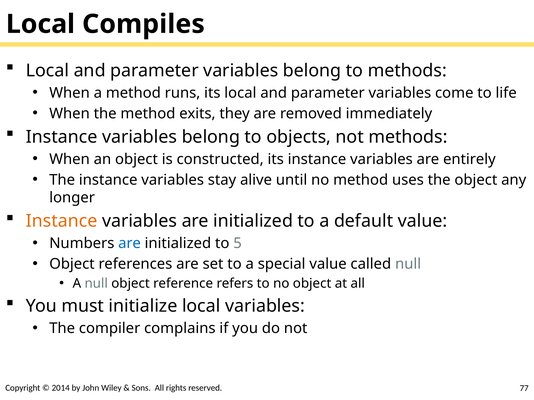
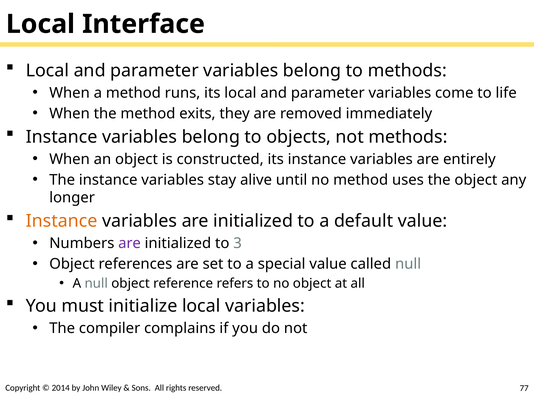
Compiles: Compiles -> Interface (144, 24)
are colour: blue -> purple (130, 244)
5: 5 -> 3 (238, 244)
